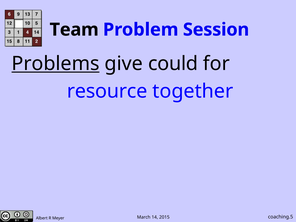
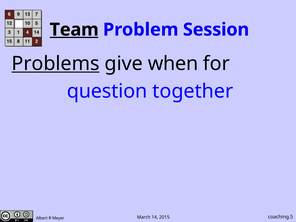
Team underline: none -> present (74, 30)
could: could -> when (173, 64)
resource: resource -> question (107, 91)
